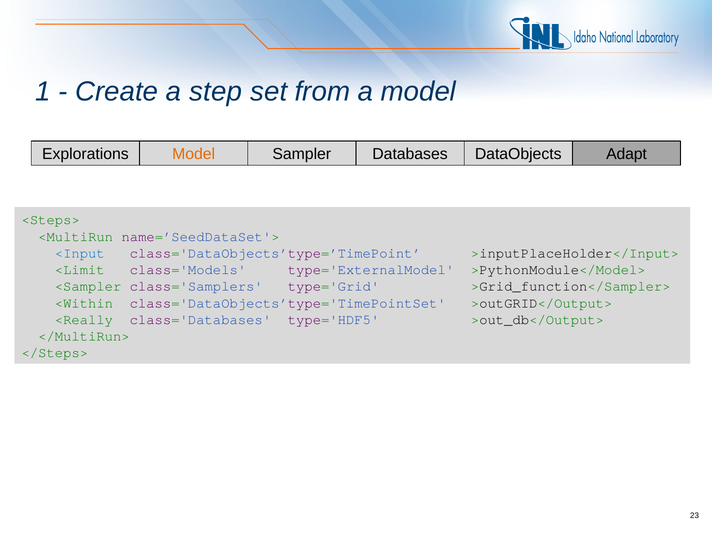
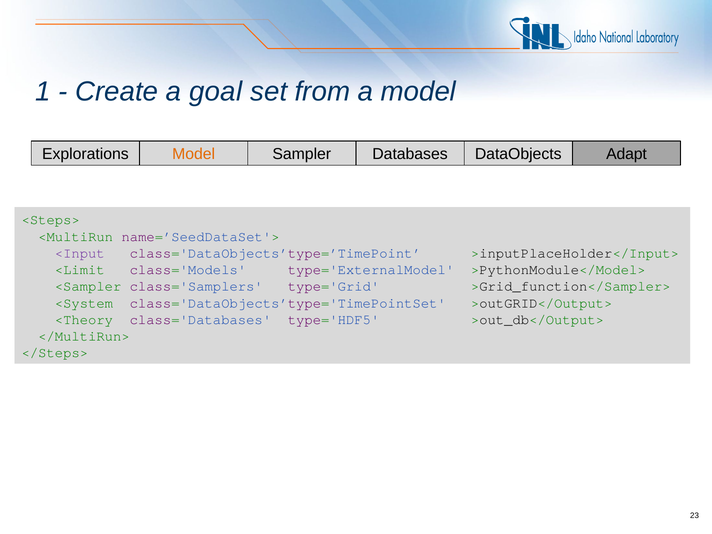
step: step -> goal (216, 92)
<Input colour: blue -> purple (80, 253)
<Within: <Within -> <System (84, 303)
<Really: <Really -> <Theory (84, 320)
